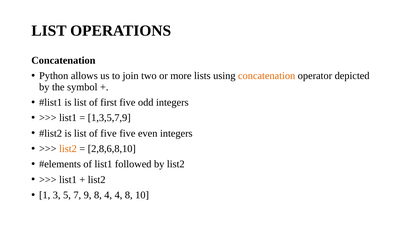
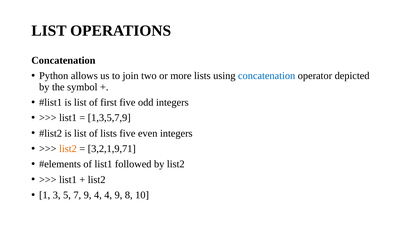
concatenation colour: orange -> blue (267, 76)
of five: five -> lists (109, 133)
2,8,6,8,10: 2,8,6,8,10 -> 3,2,1,9,71 (112, 149)
9 8: 8 -> 4 (98, 195)
4 4: 4 -> 9 (118, 195)
